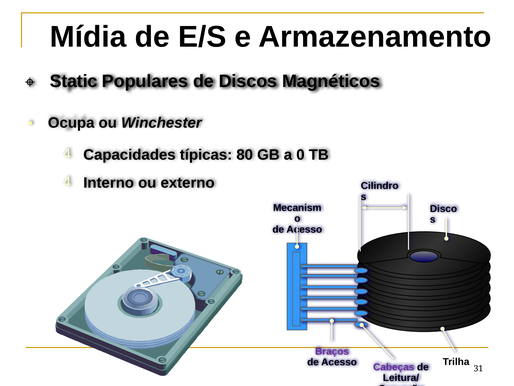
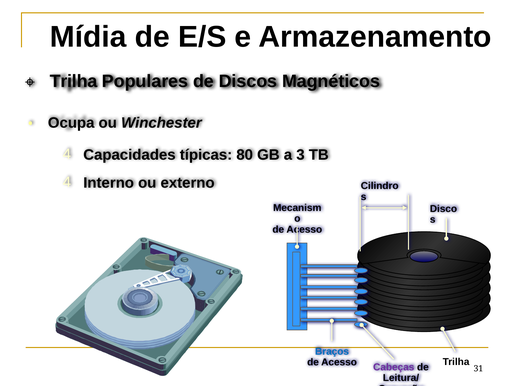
Static: Static -> Trilha (74, 81)
0: 0 -> 3 (300, 155)
Braços colour: purple -> blue (332, 351)
